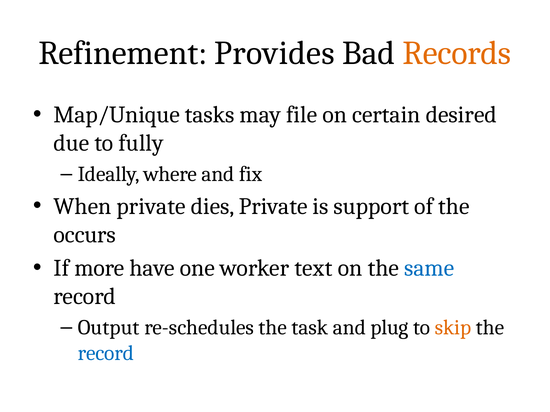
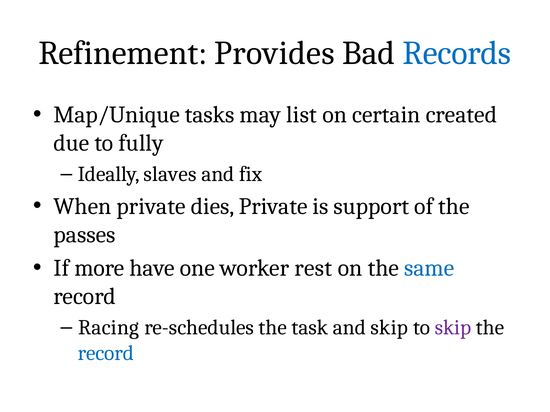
Records colour: orange -> blue (457, 53)
file: file -> list (302, 115)
desired: desired -> created (461, 115)
where: where -> slaves (170, 174)
occurs: occurs -> passes (85, 235)
text: text -> rest (313, 268)
Output: Output -> Racing (109, 328)
and plug: plug -> skip (389, 328)
skip colour: orange -> purple (453, 328)
